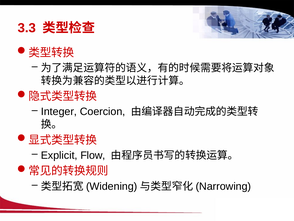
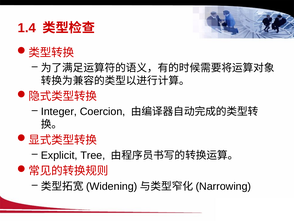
3.3: 3.3 -> 1.4 (27, 28)
Flow: Flow -> Tree (93, 155)
